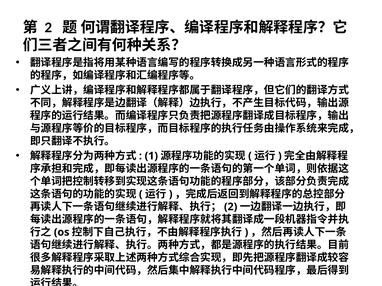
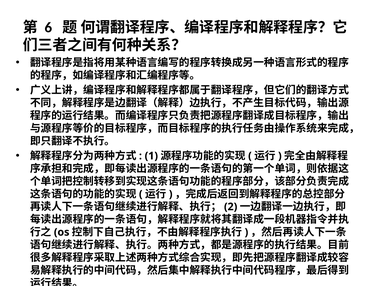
2: 2 -> 6 (48, 27)
